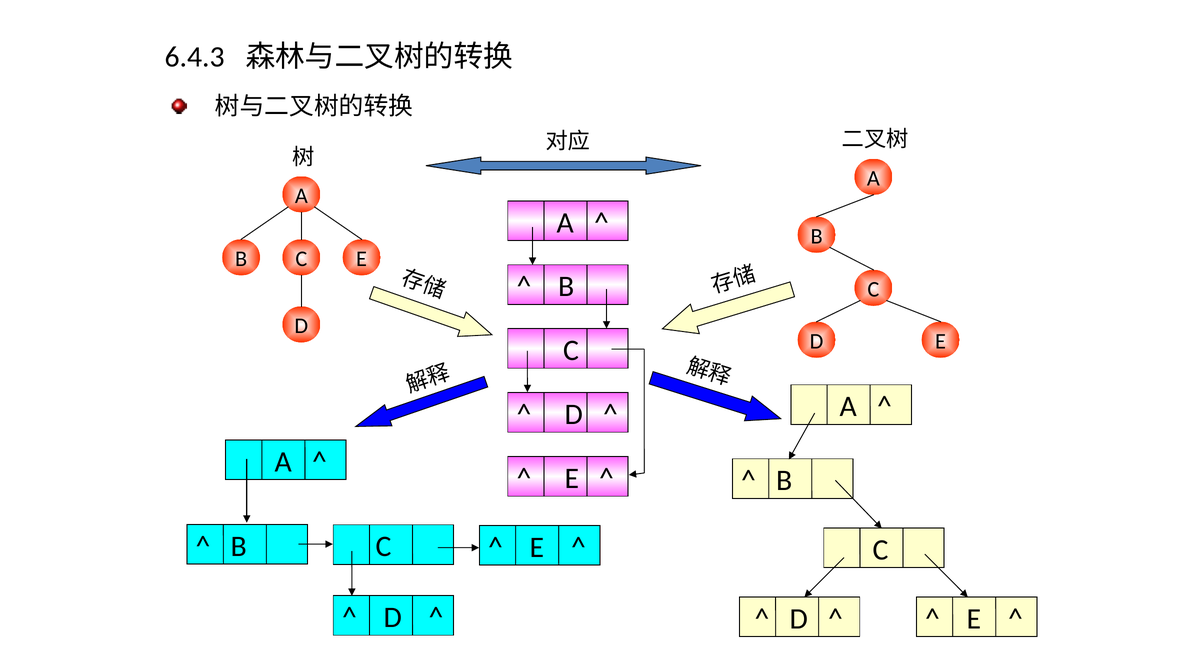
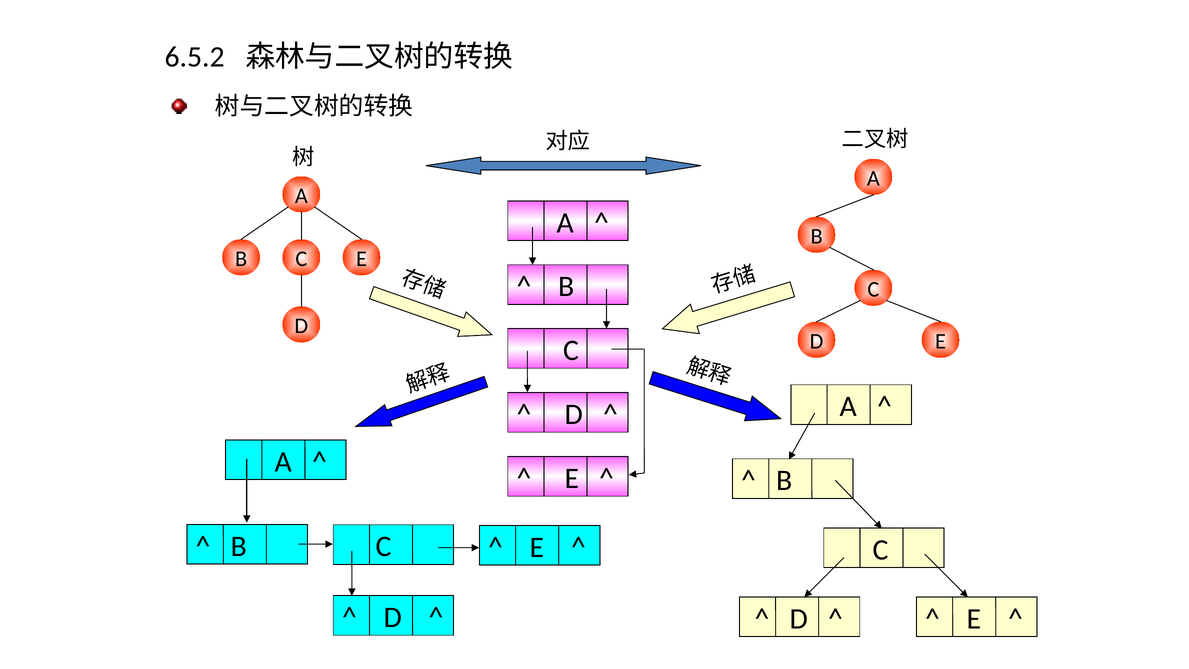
6.4.3: 6.4.3 -> 6.5.2 (195, 57)
